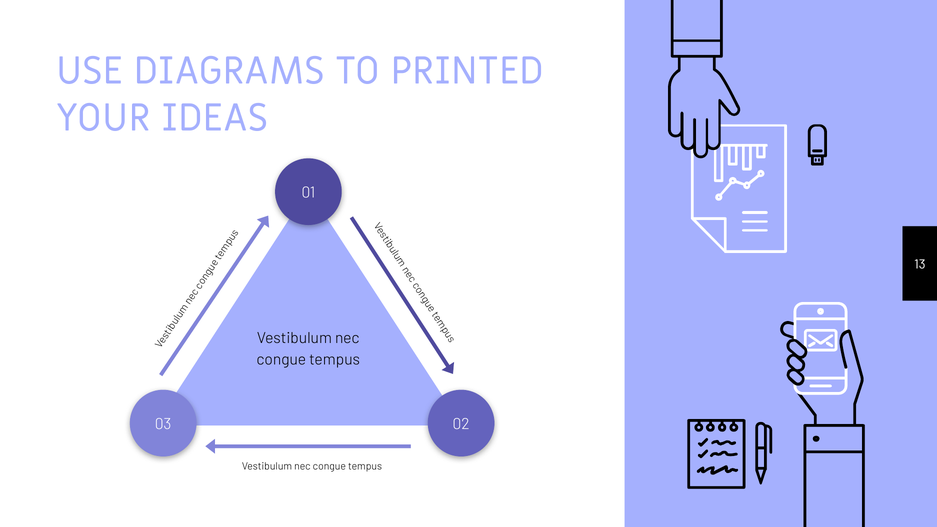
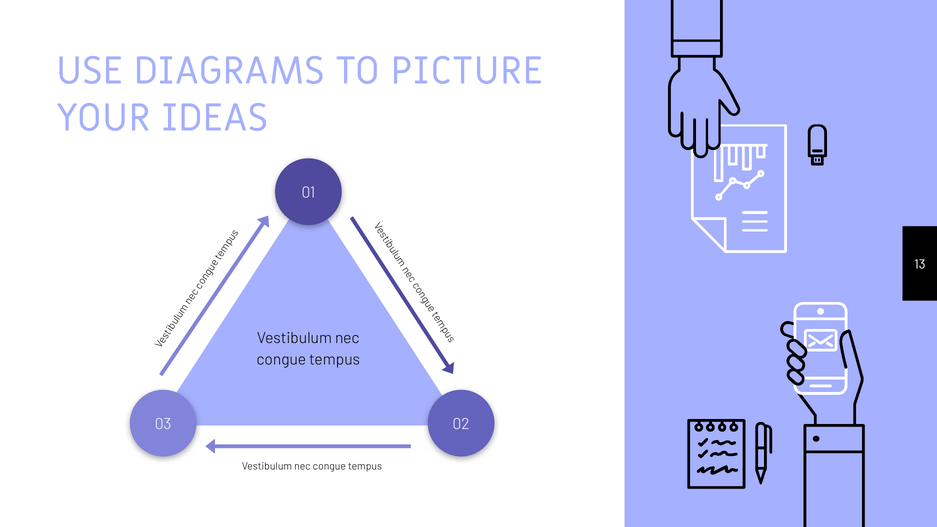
PRINTED: PRINTED -> PICTURE (467, 71)
